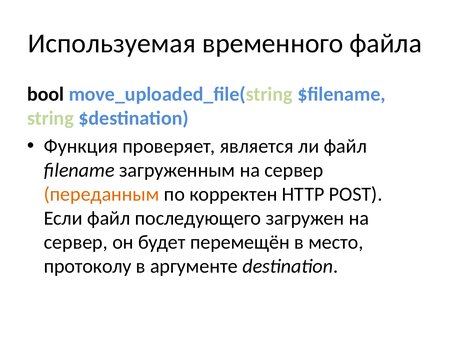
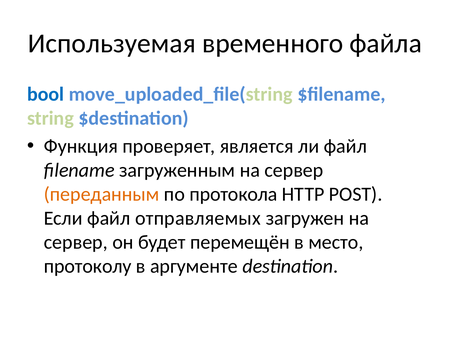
bool colour: black -> blue (46, 94)
корректен: корректен -> протокола (233, 195)
последующего: последующего -> отправляемых (198, 219)
